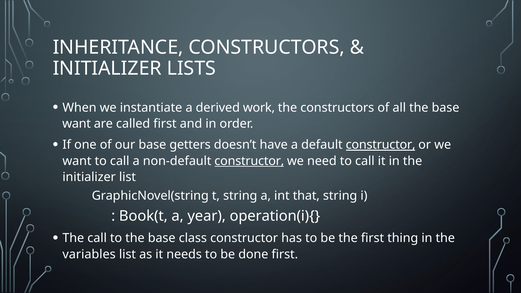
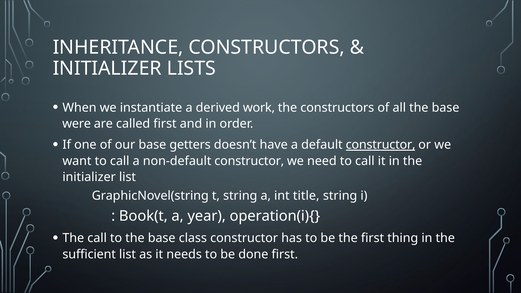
want: want -> were (77, 124)
constructor underline: present -> none (249, 161)
that: that -> title (306, 196)
variables: variables -> sufficient (89, 254)
